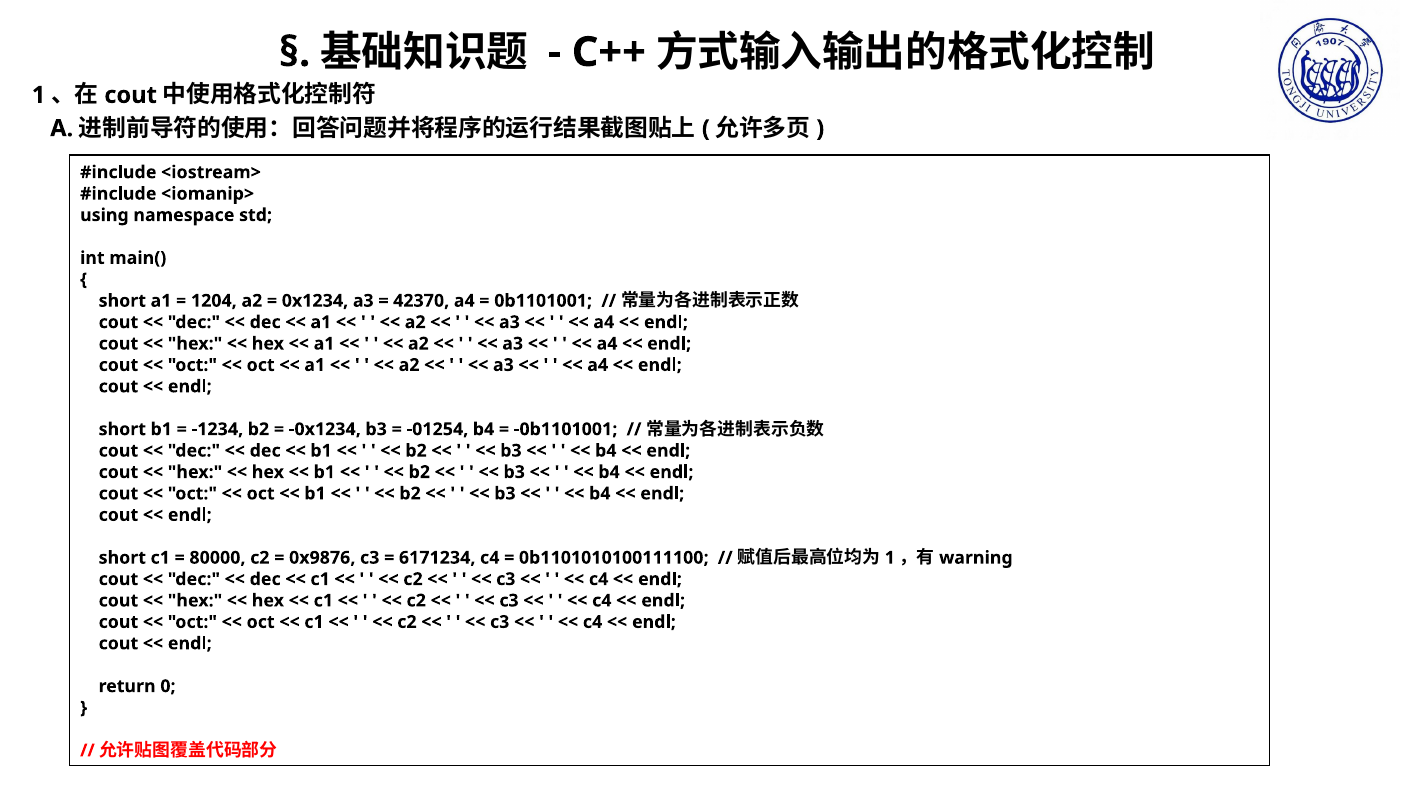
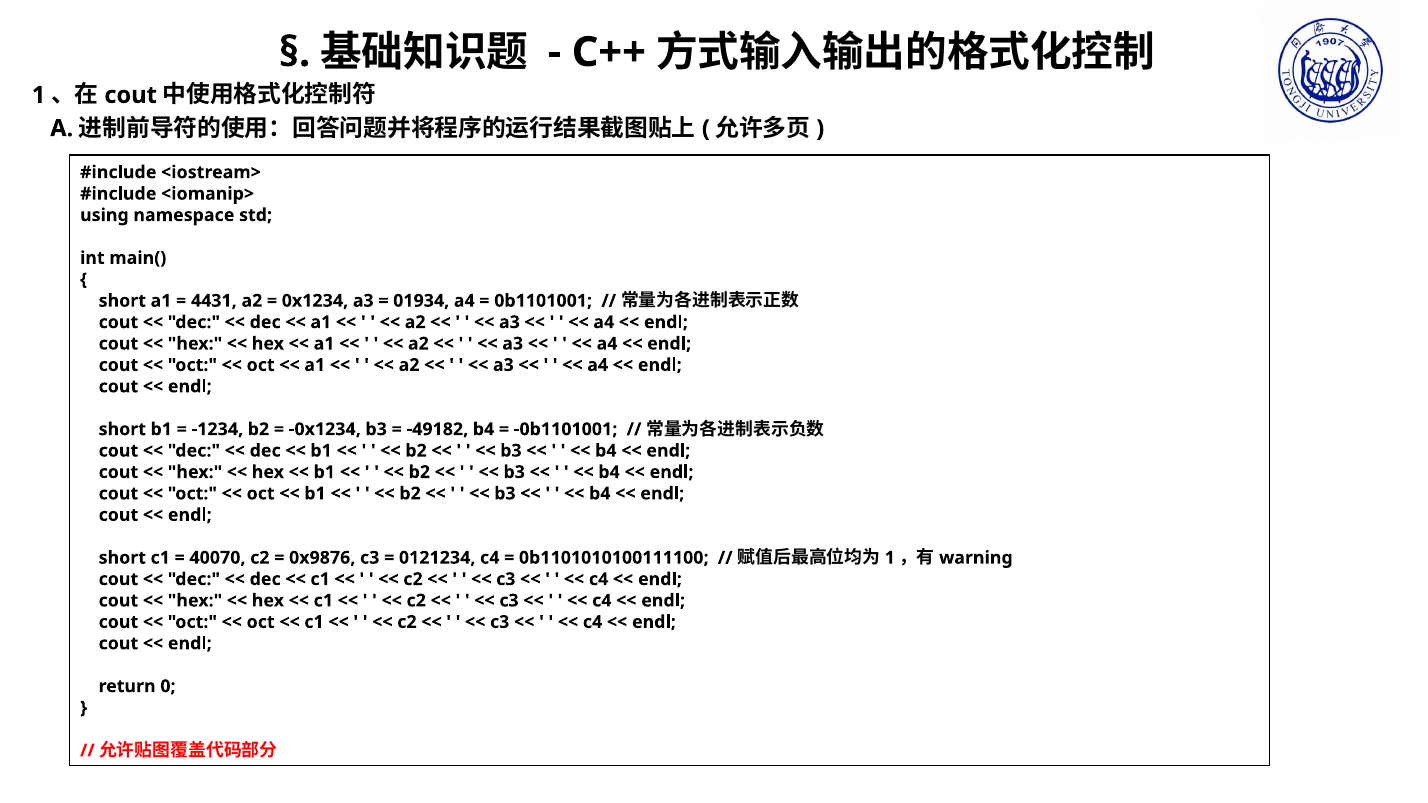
1204: 1204 -> 4431 (214, 301)
42370: 42370 -> 01934 (421, 301)
-01254: -01254 -> -49182 (437, 429)
80000: 80000 -> 40070 (217, 558)
6171234: 6171234 -> 0121234 (437, 558)
